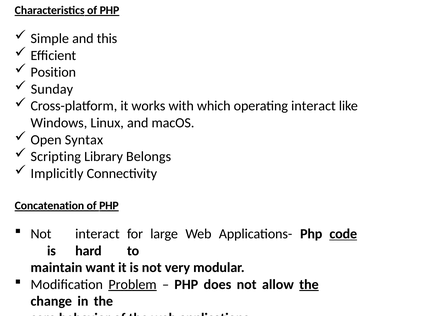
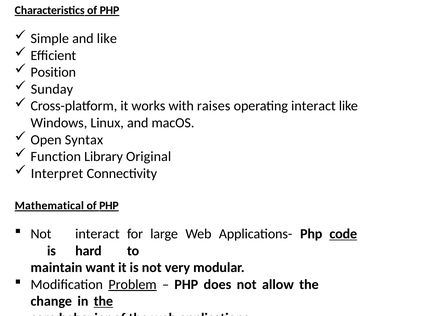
and this: this -> like (107, 39)
which: which -> raises (214, 106)
Scripting: Scripting -> Function (56, 156)
Belongs: Belongs -> Original (149, 156)
Implicitly: Implicitly -> Interpret (57, 173)
Concatenation: Concatenation -> Mathematical (49, 206)
the underline: present -> none (309, 284)
the underline: none -> present (103, 301)
